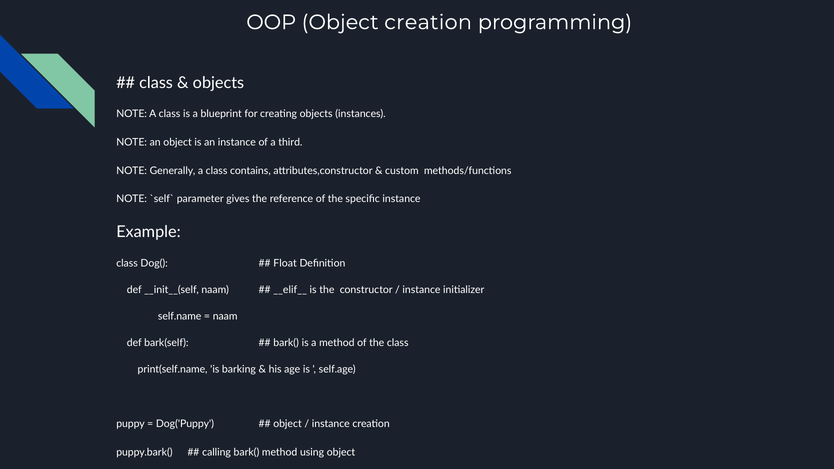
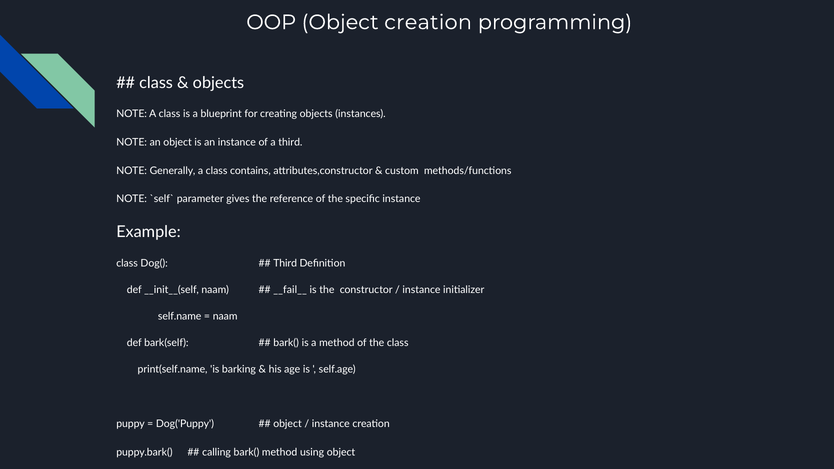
Float: Float -> Third (285, 264)
__elif__: __elif__ -> __fail__ (290, 290)
